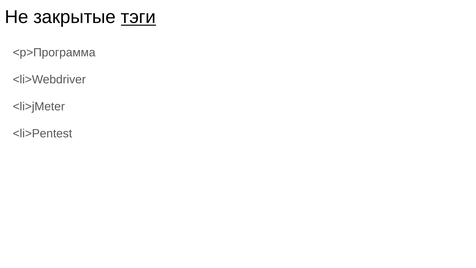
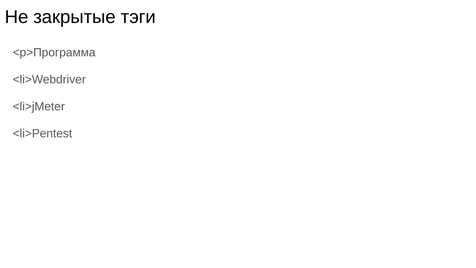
тэги underline: present -> none (138, 17)
